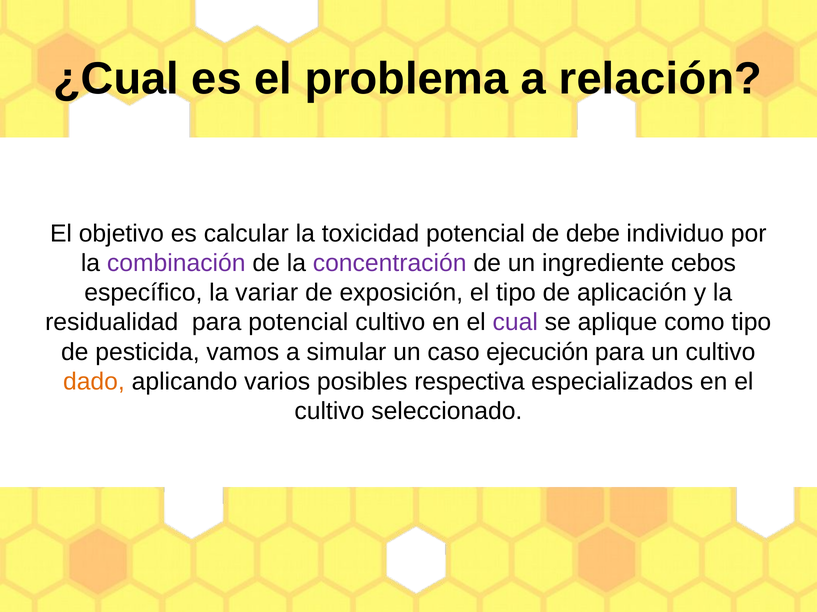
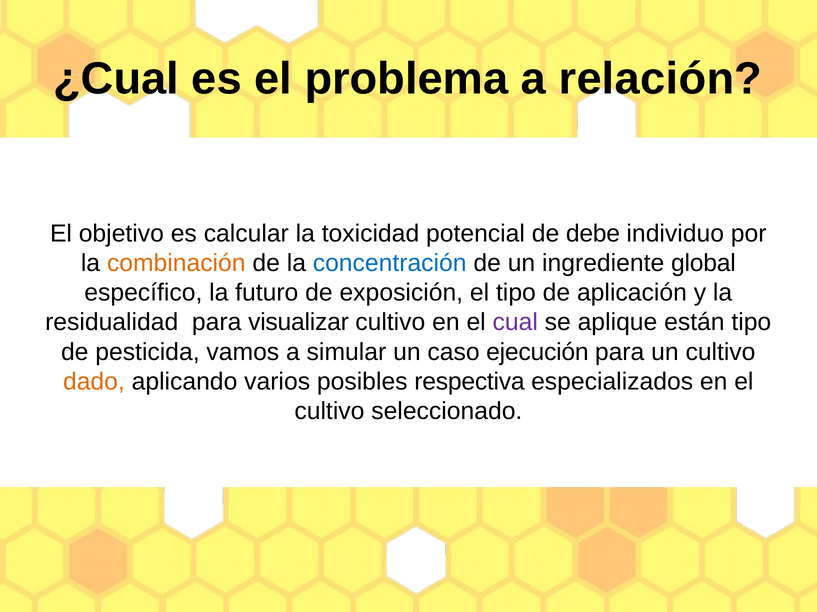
combinación colour: purple -> orange (176, 263)
concentración colour: purple -> blue (390, 263)
cebos: cebos -> global (703, 263)
variar: variar -> futuro (267, 293)
para potencial: potencial -> visualizar (299, 323)
como: como -> están (694, 323)
